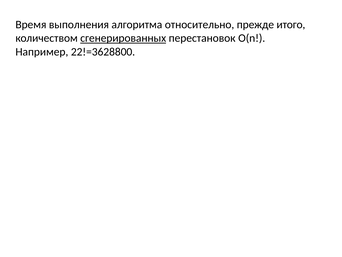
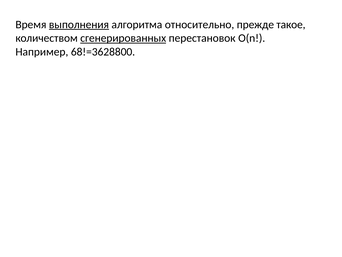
выполнения underline: none -> present (79, 24)
итого: итого -> такое (291, 24)
22!=3628800: 22!=3628800 -> 68!=3628800 (103, 52)
